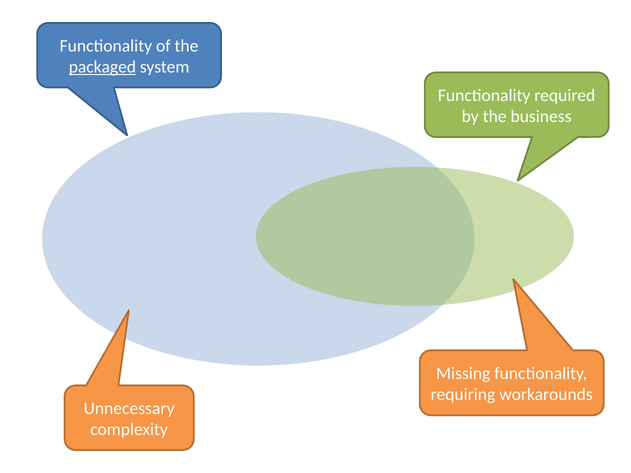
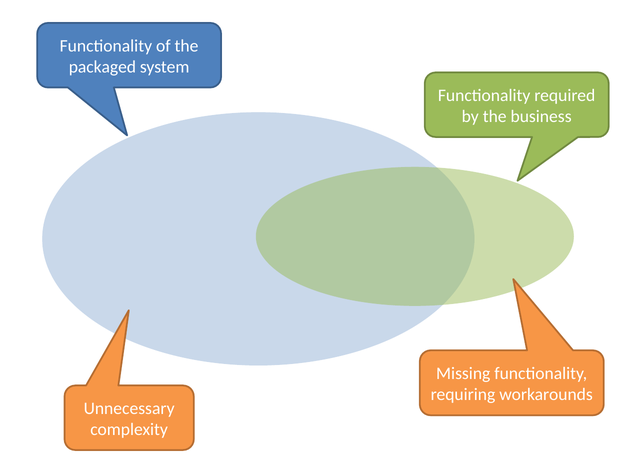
packaged underline: present -> none (102, 67)
